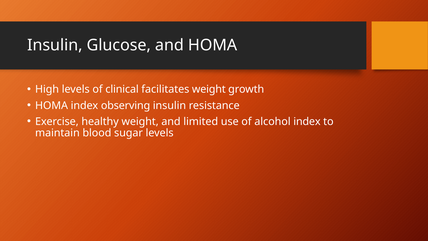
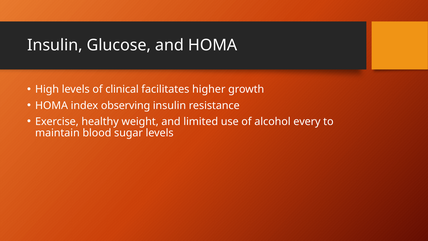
facilitates weight: weight -> higher (209, 89)
alcohol index: index -> every (307, 121)
